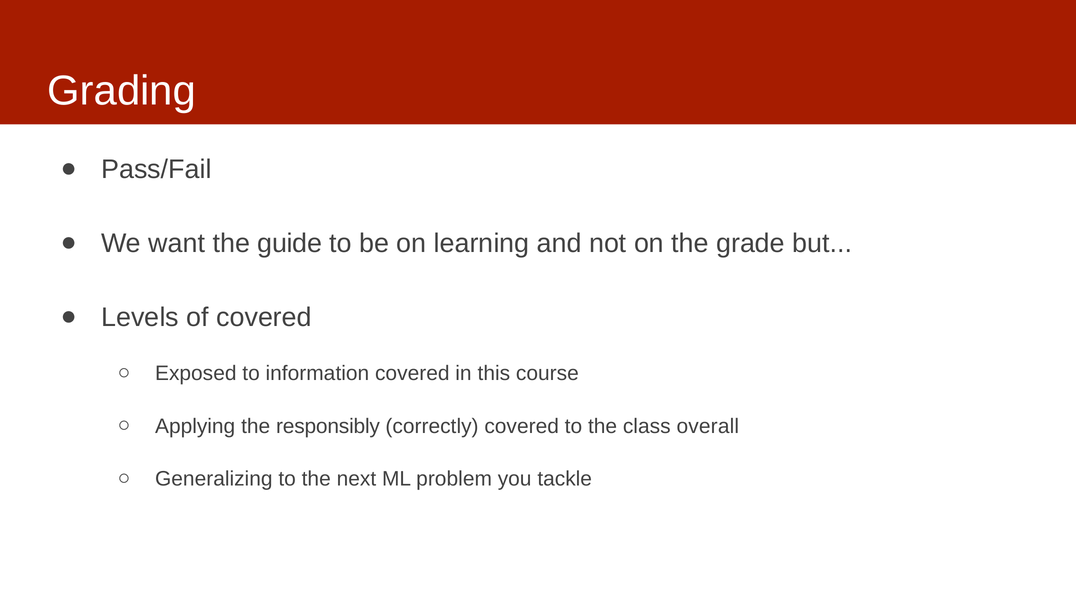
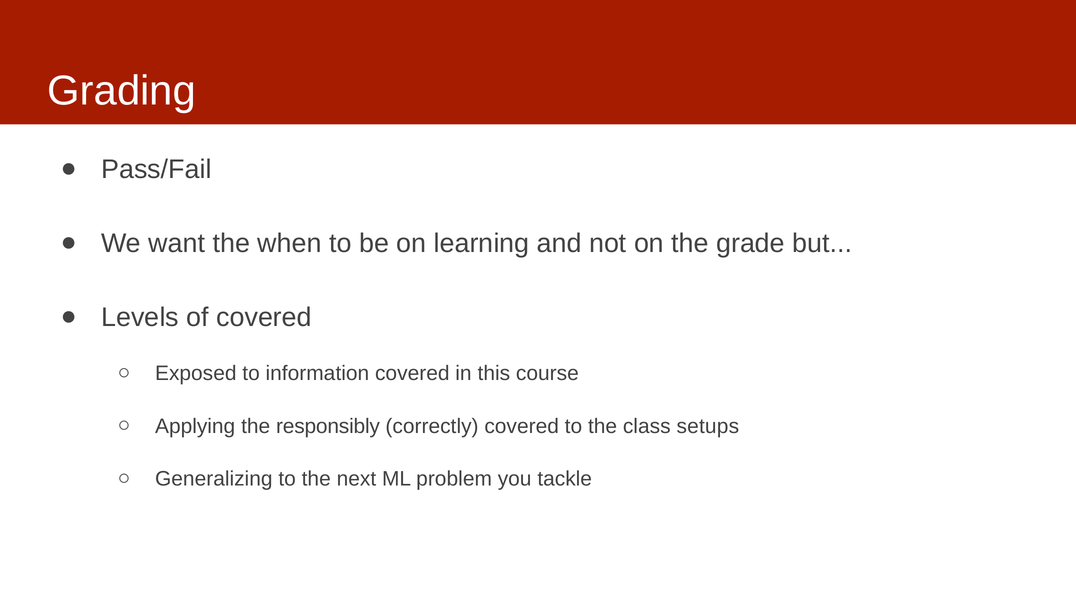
guide: guide -> when (290, 243)
overall: overall -> setups (708, 426)
